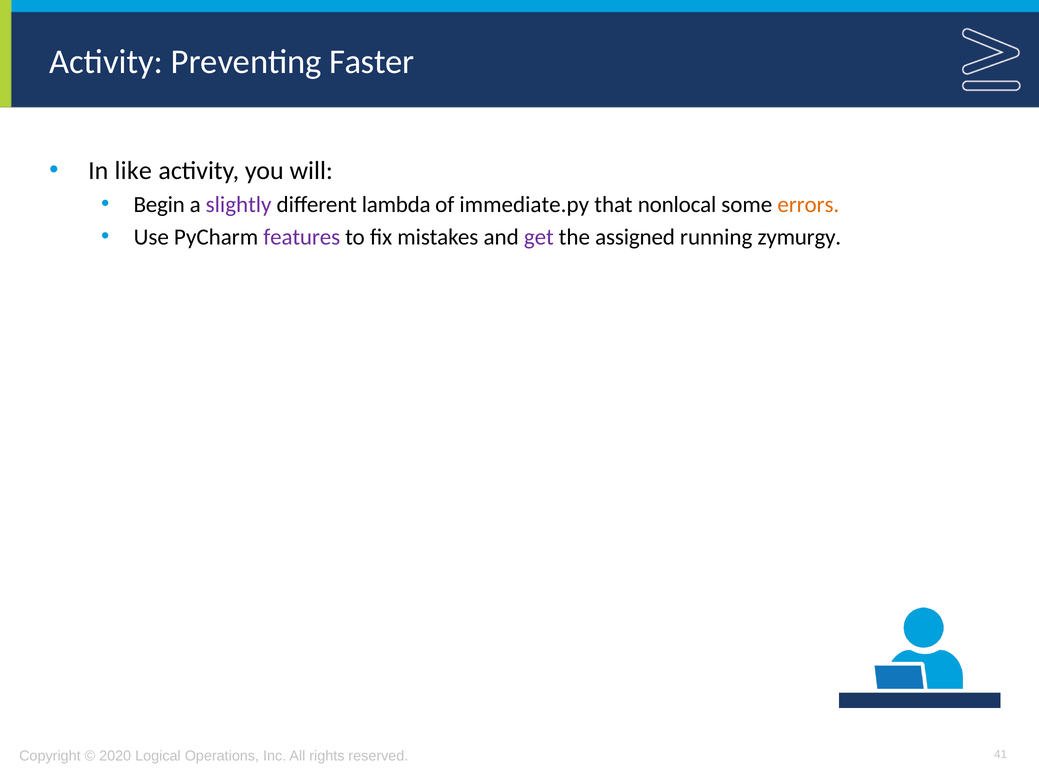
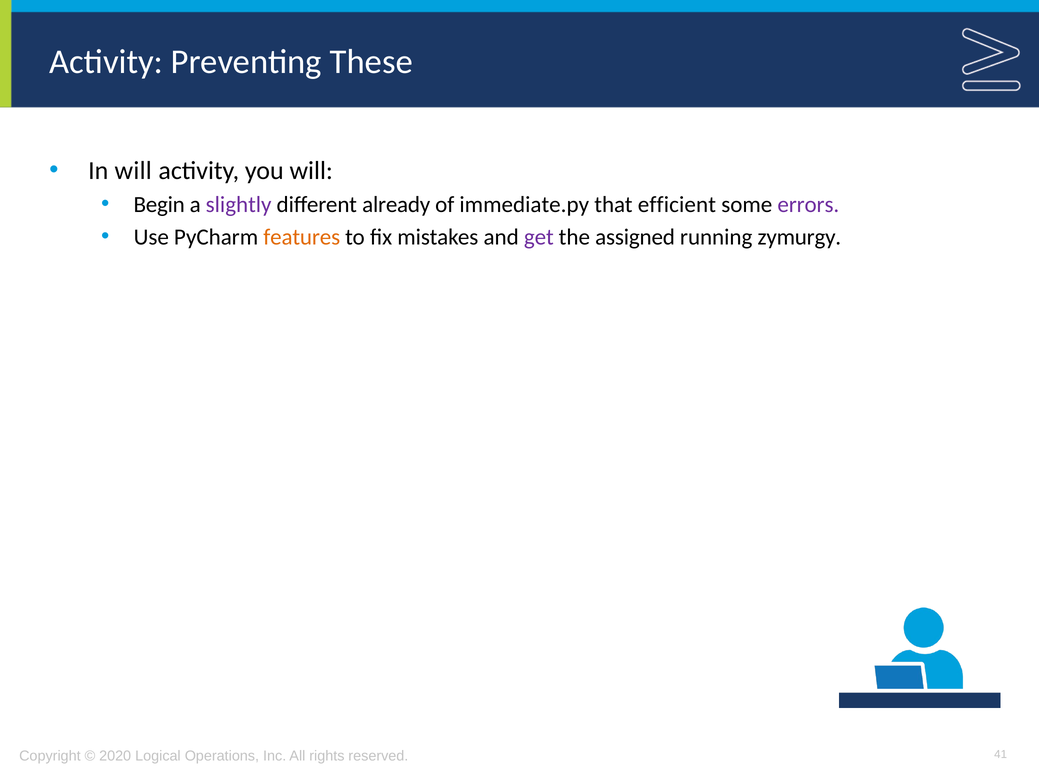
Faster: Faster -> These (371, 62)
In like: like -> will (133, 171)
lambda: lambda -> already (396, 204)
nonlocal: nonlocal -> efficient (677, 204)
errors colour: orange -> purple (808, 204)
features colour: purple -> orange (302, 237)
